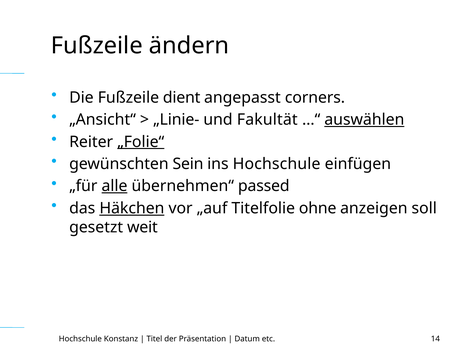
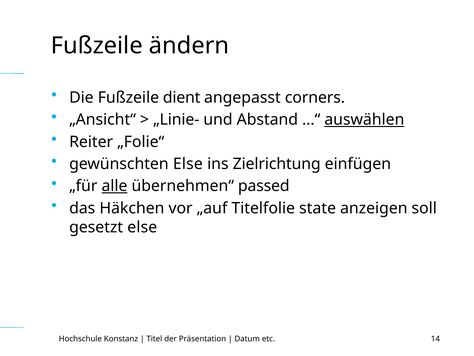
Fakultät: Fakultät -> Abstand (267, 119)
„Folie“ underline: present -> none (141, 142)
gewünschten Sein: Sein -> Else (188, 164)
ins Hochschule: Hochschule -> Zielrichtung (277, 164)
Häkchen underline: present -> none (132, 208)
ohne: ohne -> state (318, 208)
gesetzt weit: weit -> else (142, 227)
